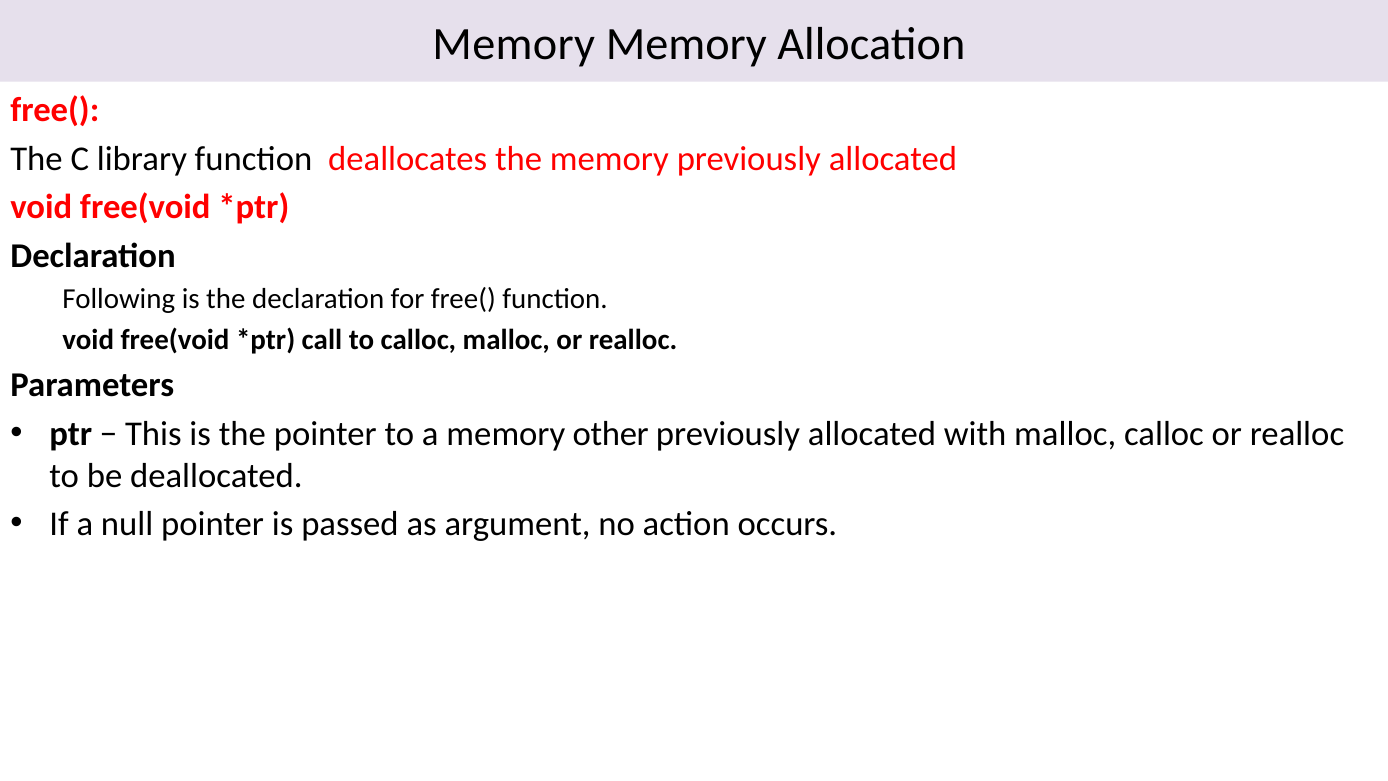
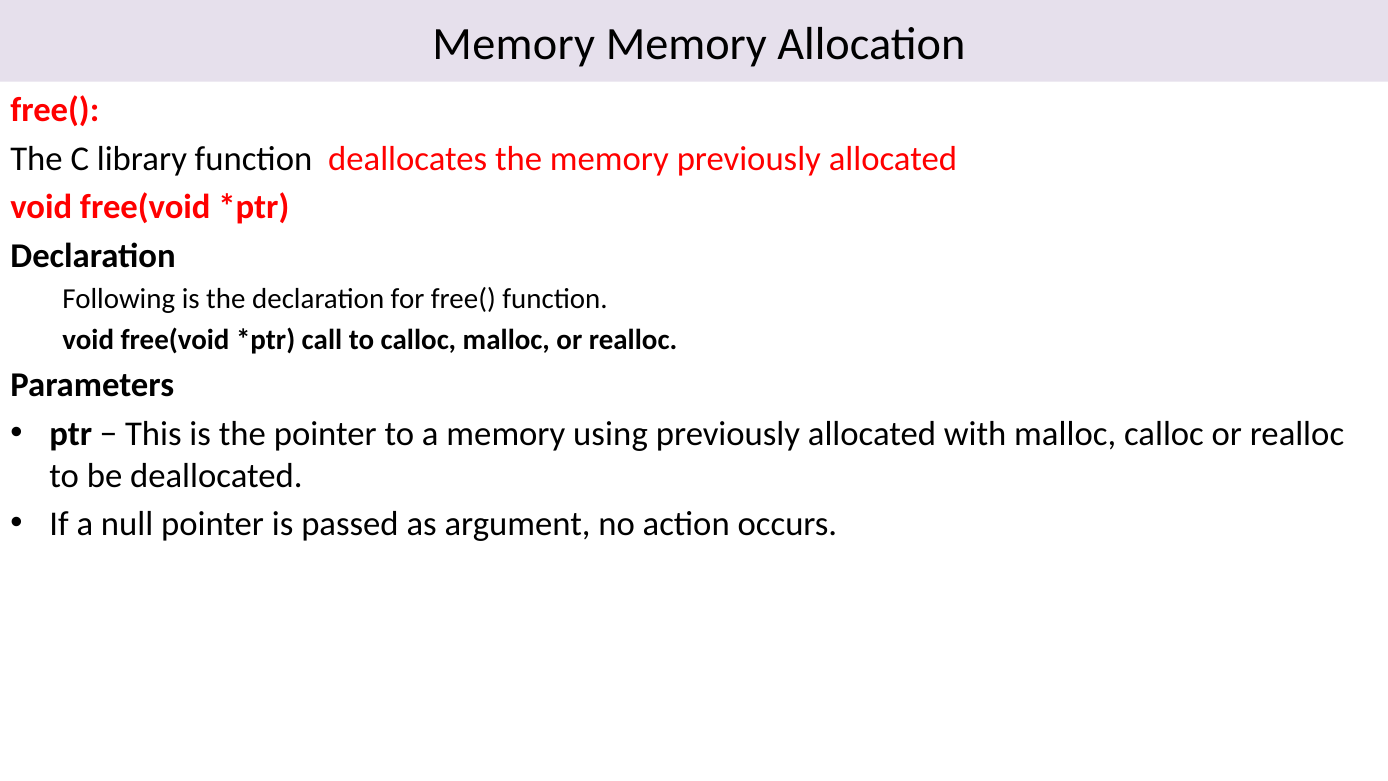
other: other -> using (611, 434)
